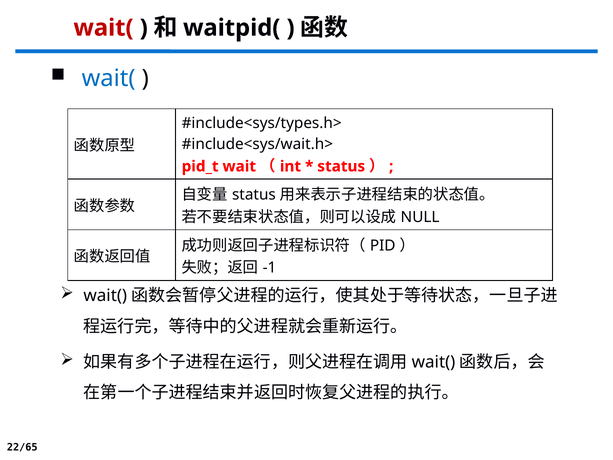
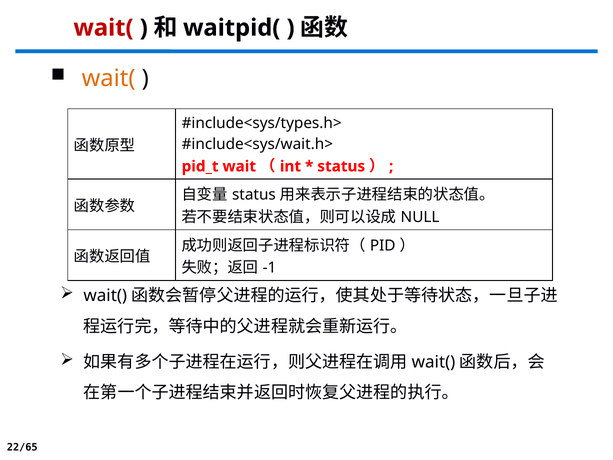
wait( colour: blue -> orange (109, 79)
